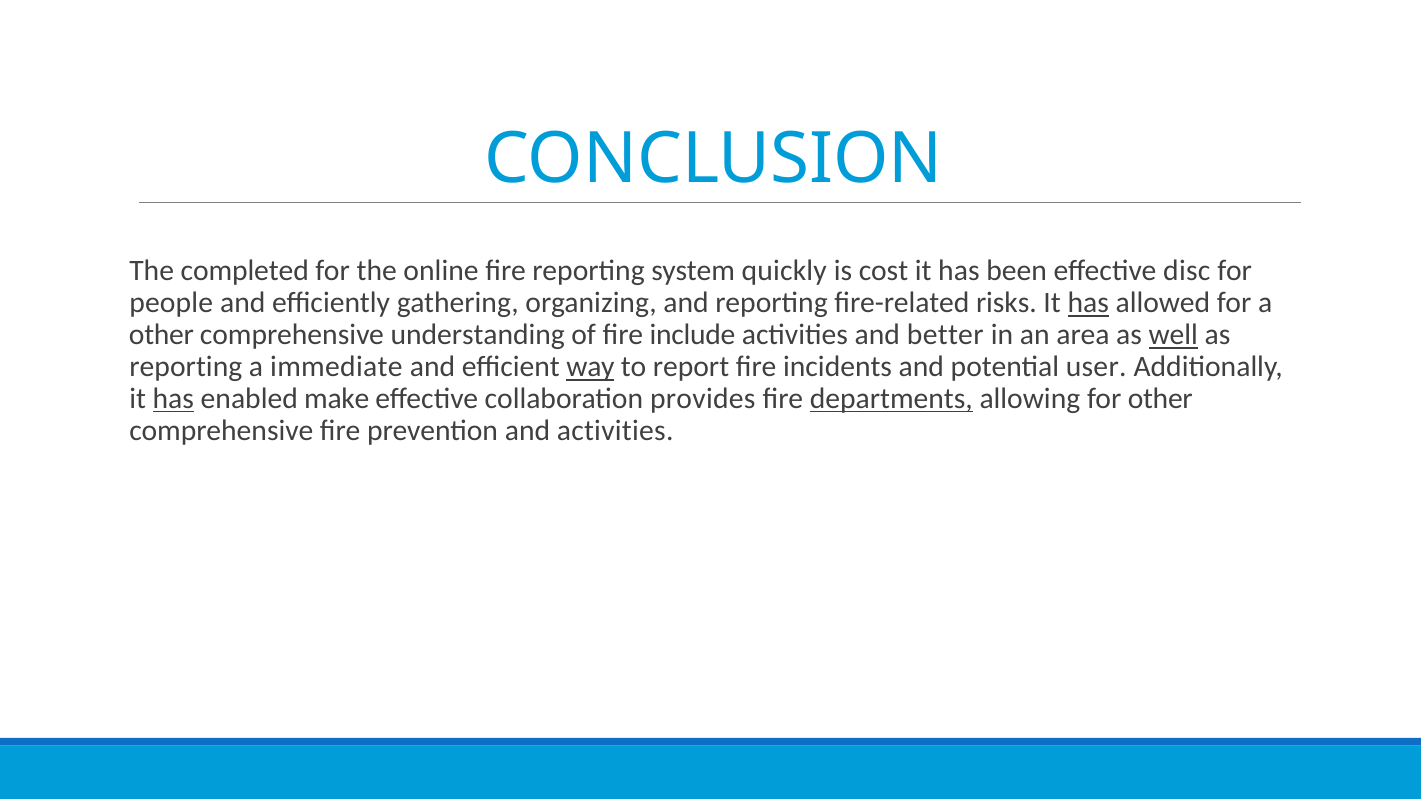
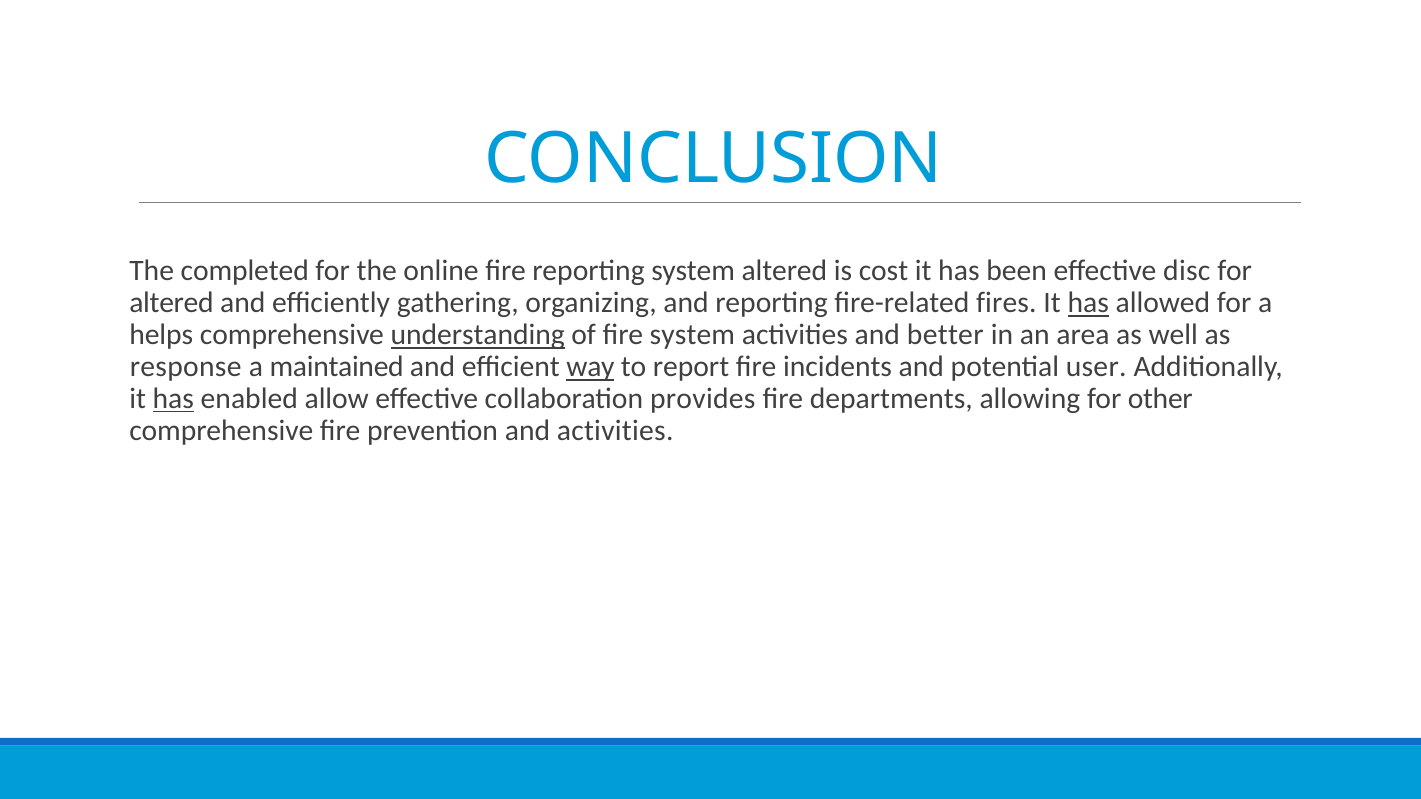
system quickly: quickly -> altered (784, 271)
people: people -> altered (171, 303)
risks: risks -> fires (1006, 303)
other: other -> helps (161, 335)
understanding underline: none -> present (478, 335)
fire include: include -> system (692, 335)
well underline: present -> none (1173, 335)
reporting: reporting -> response (186, 367)
immediate: immediate -> maintained (337, 367)
make: make -> allow (337, 399)
departments underline: present -> none (891, 399)
